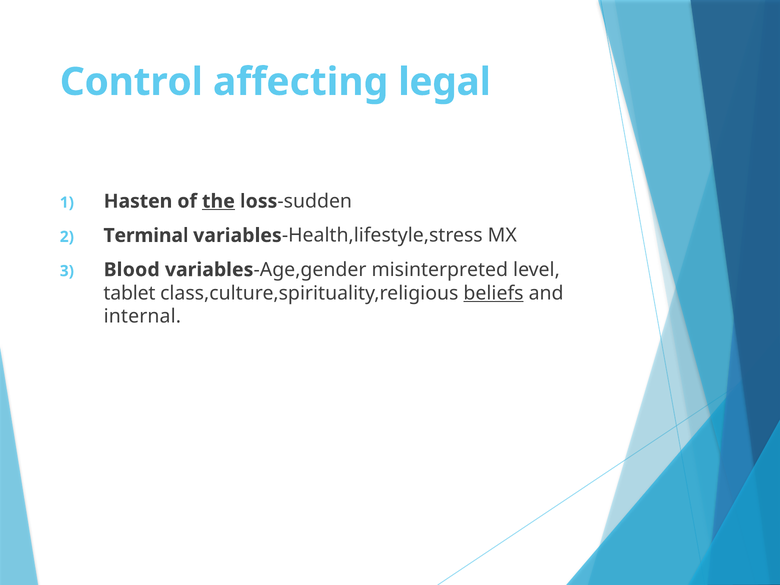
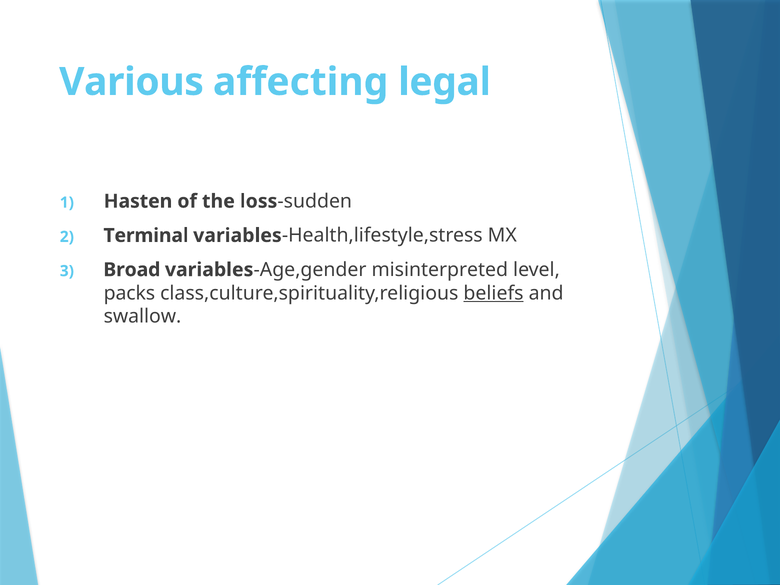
Control: Control -> Various (131, 82)
the underline: present -> none (218, 201)
Blood: Blood -> Broad (132, 270)
tablet: tablet -> packs (129, 293)
internal: internal -> swallow (142, 317)
